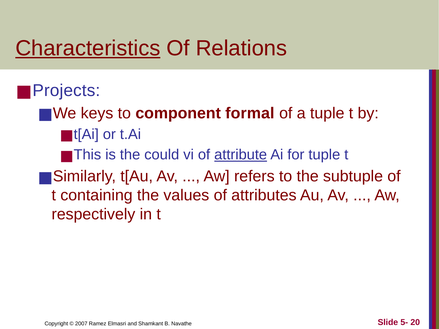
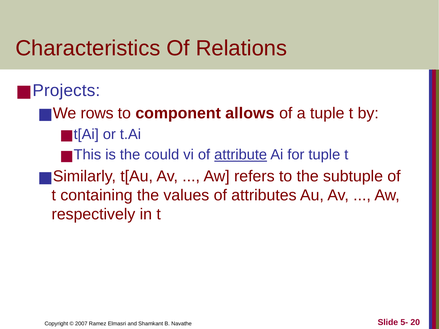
Characteristics underline: present -> none (88, 48)
keys: keys -> rows (97, 113)
formal: formal -> allows (250, 113)
